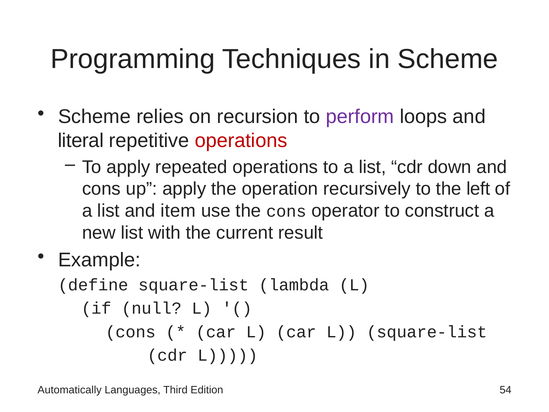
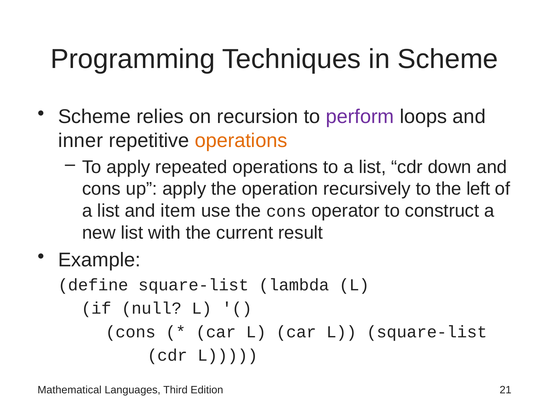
literal: literal -> inner (81, 140)
operations colour: red -> orange (241, 140)
Automatically: Automatically -> Mathematical (70, 390)
54: 54 -> 21 (506, 390)
